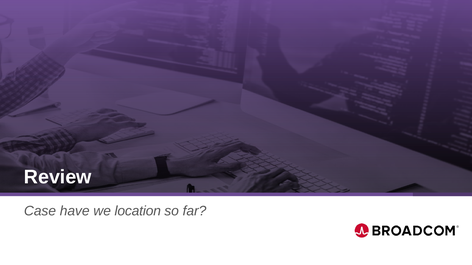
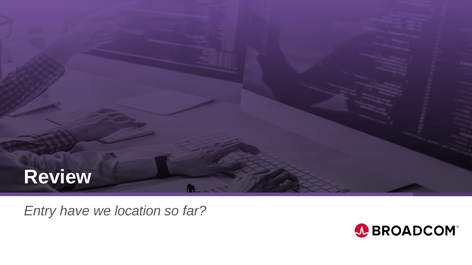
Case: Case -> Entry (40, 211)
